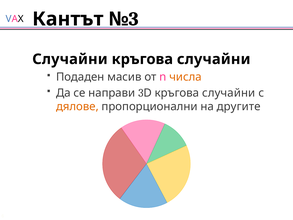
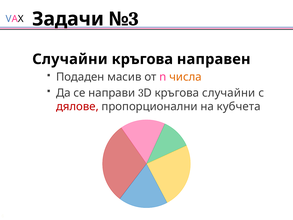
Кантът: Кантът -> Задачи (68, 19)
случайни: случайни -> направен (214, 59)
дялове colour: orange -> red (77, 106)
другите: другите -> кубчета (239, 106)
